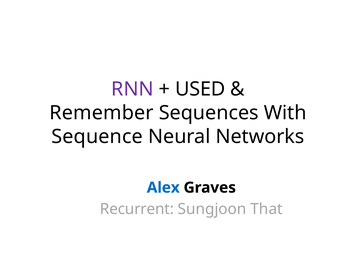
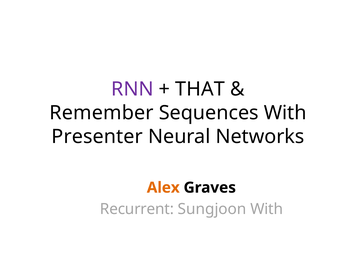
USED: USED -> THAT (200, 89)
Sequence: Sequence -> Presenter (97, 137)
Alex colour: blue -> orange (163, 188)
Sungjoon That: That -> With (267, 209)
